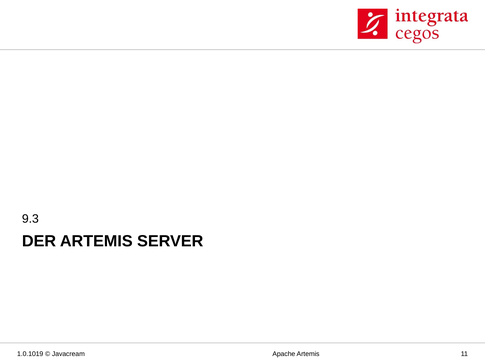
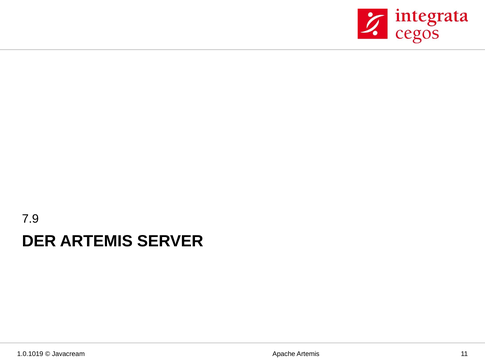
9.3: 9.3 -> 7.9 (30, 219)
